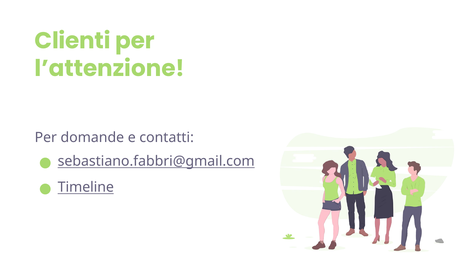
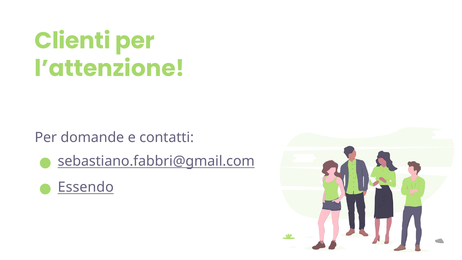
Timeline: Timeline -> Essendo (86, 187)
